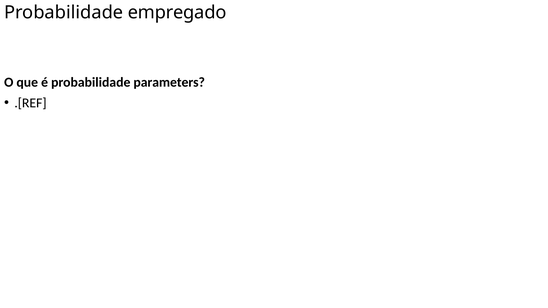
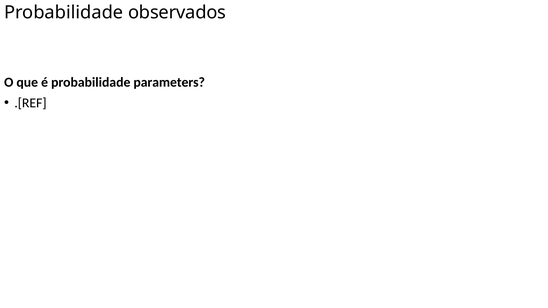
empregado: empregado -> observados (177, 13)
